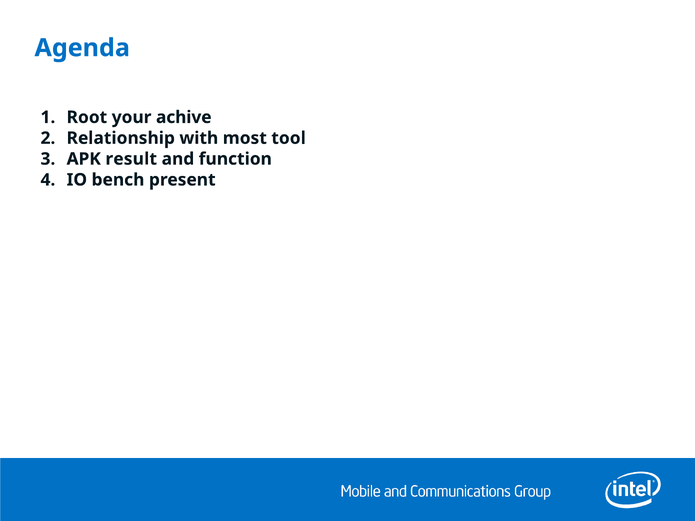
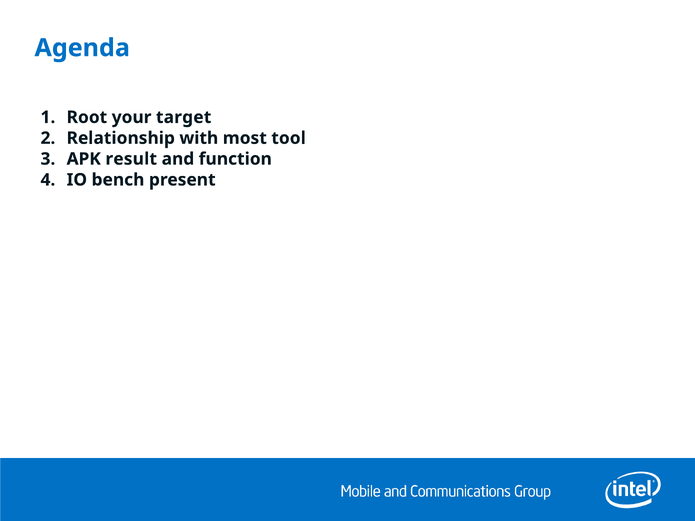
achive: achive -> target (184, 117)
